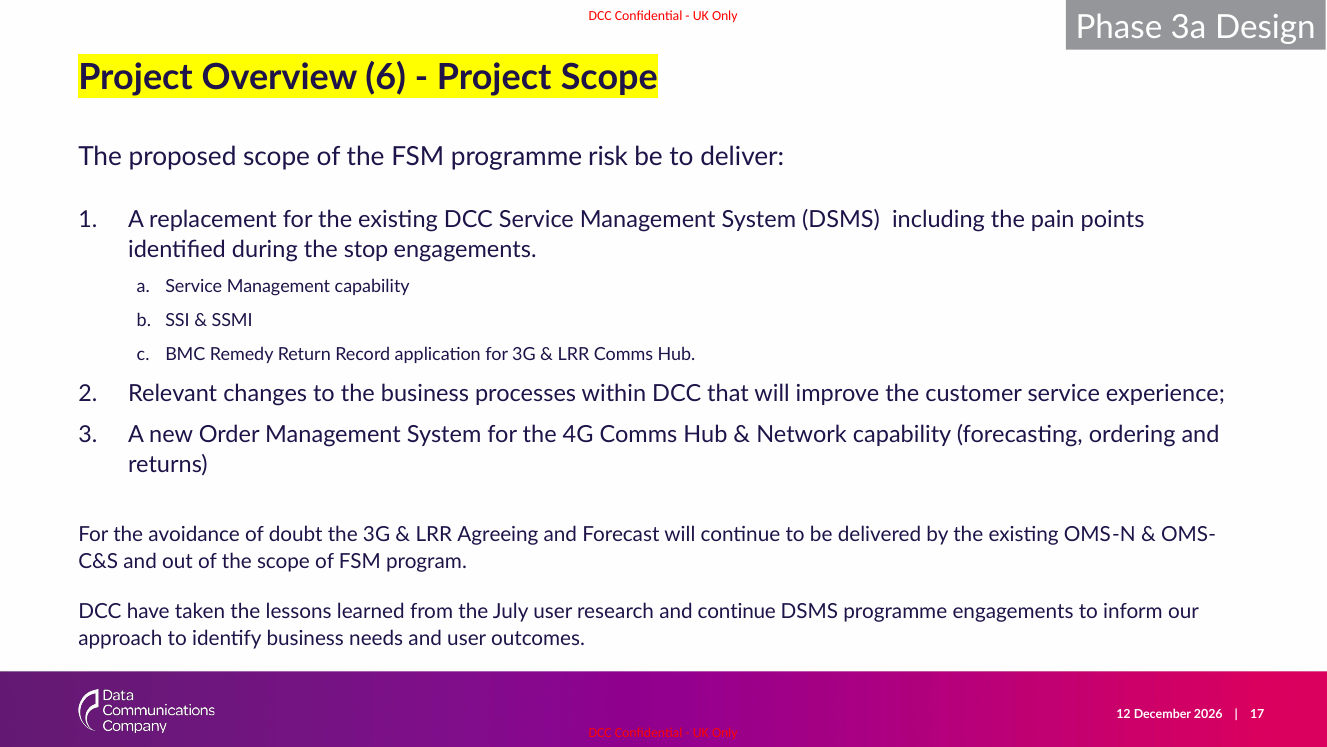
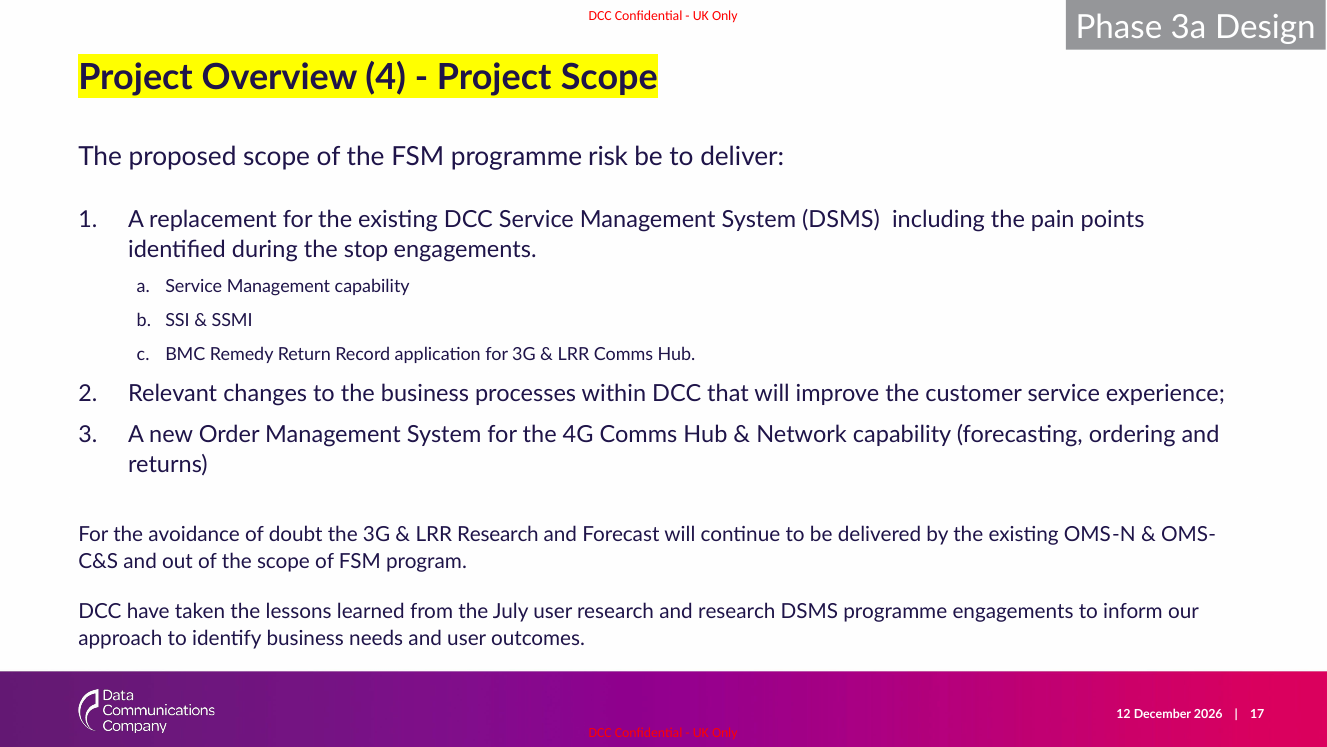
6: 6 -> 4 (386, 78)
LRR Agreeing: Agreeing -> Research (498, 534)
and continue: continue -> research (737, 611)
